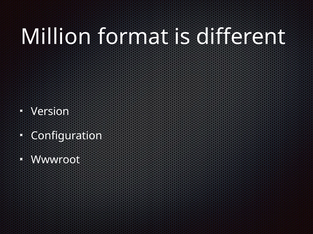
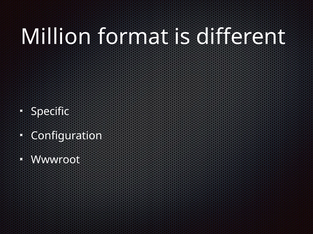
Version: Version -> Specific (50, 112)
